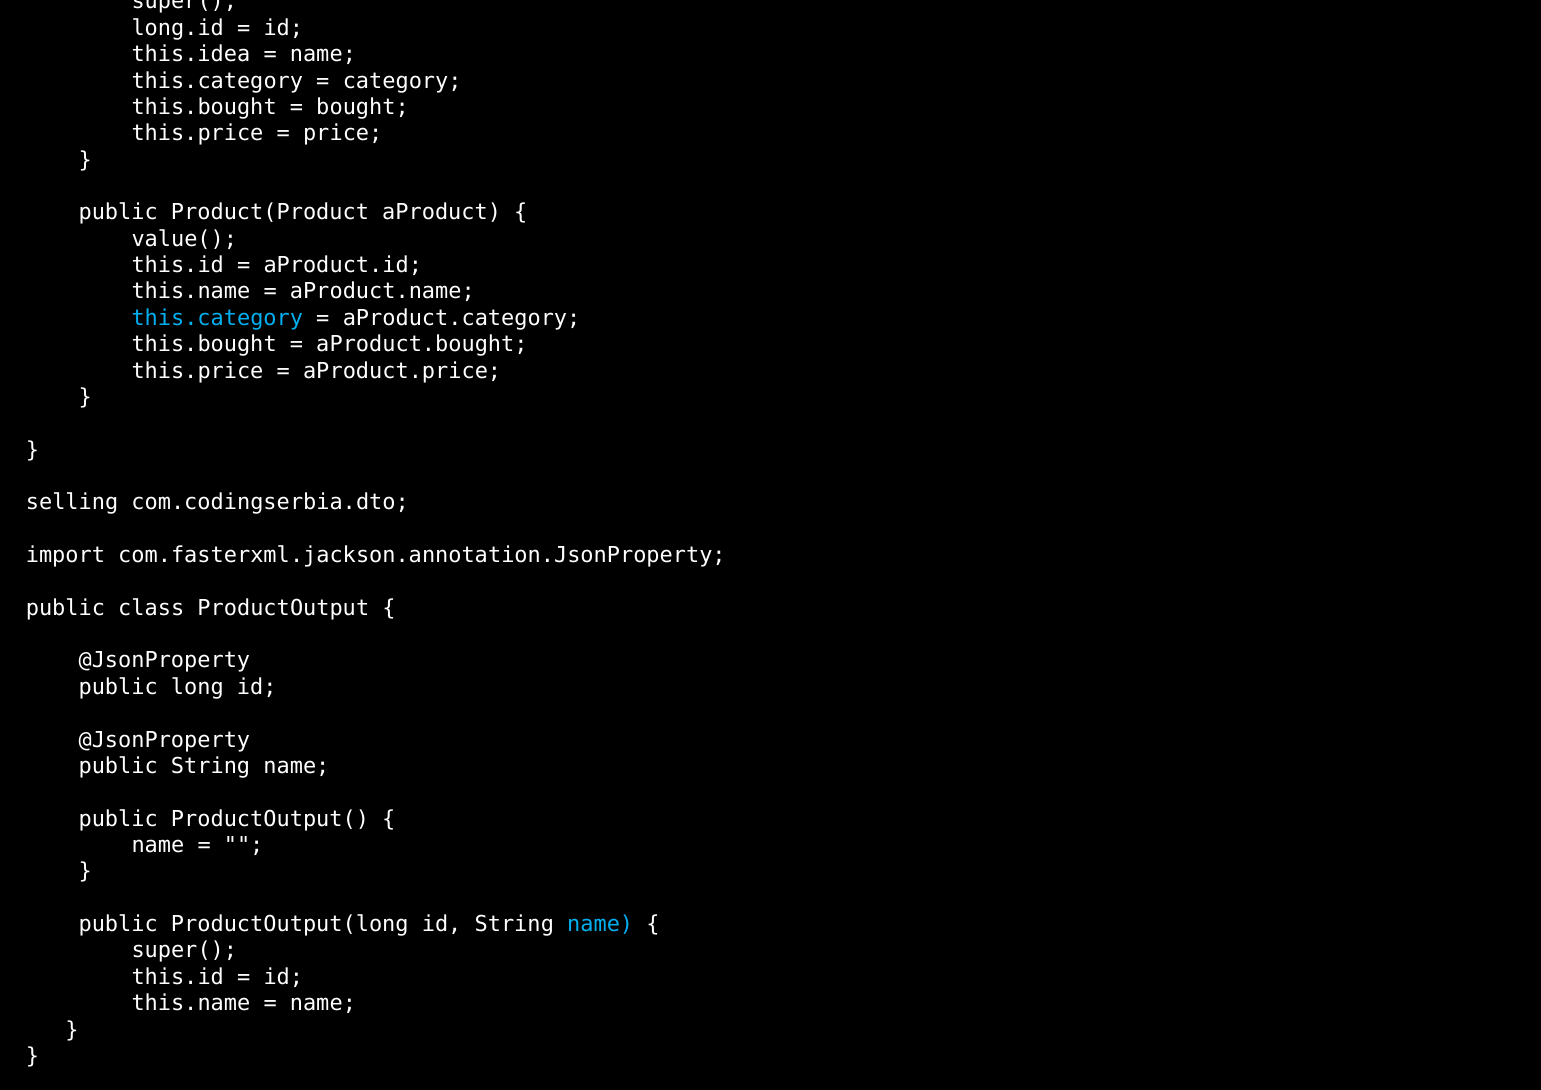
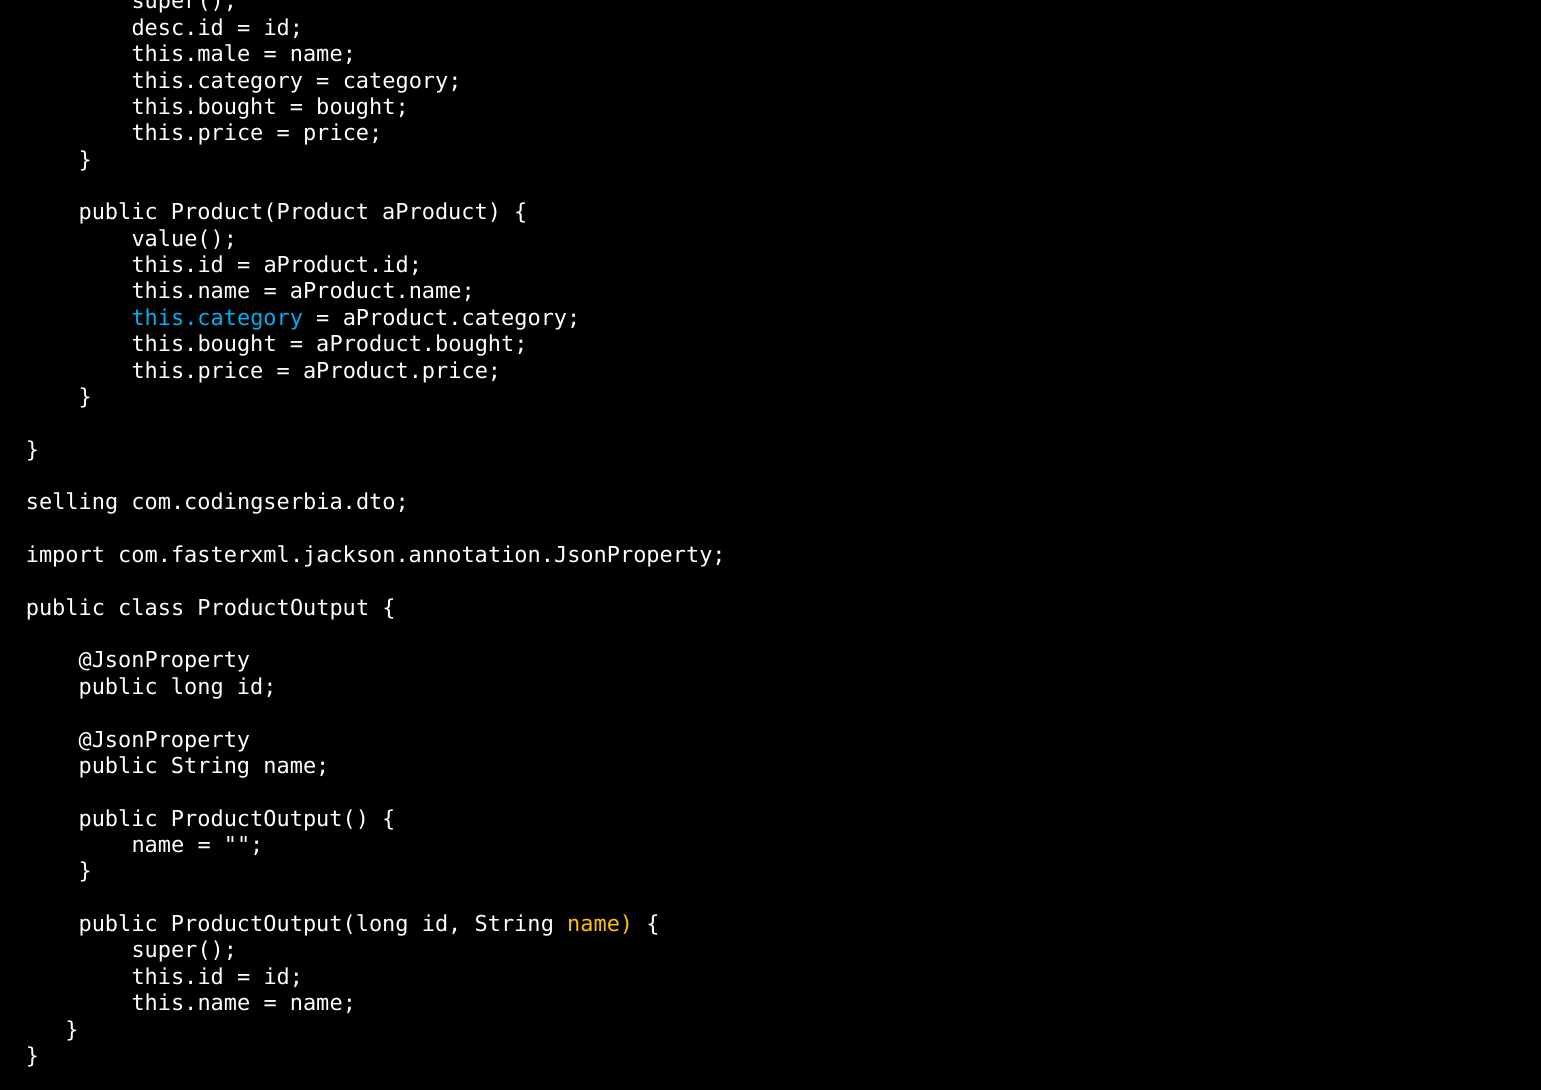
long.id: long.id -> desc.id (178, 28)
this.idea: this.idea -> this.male (191, 54)
name colour: light blue -> yellow (600, 924)
